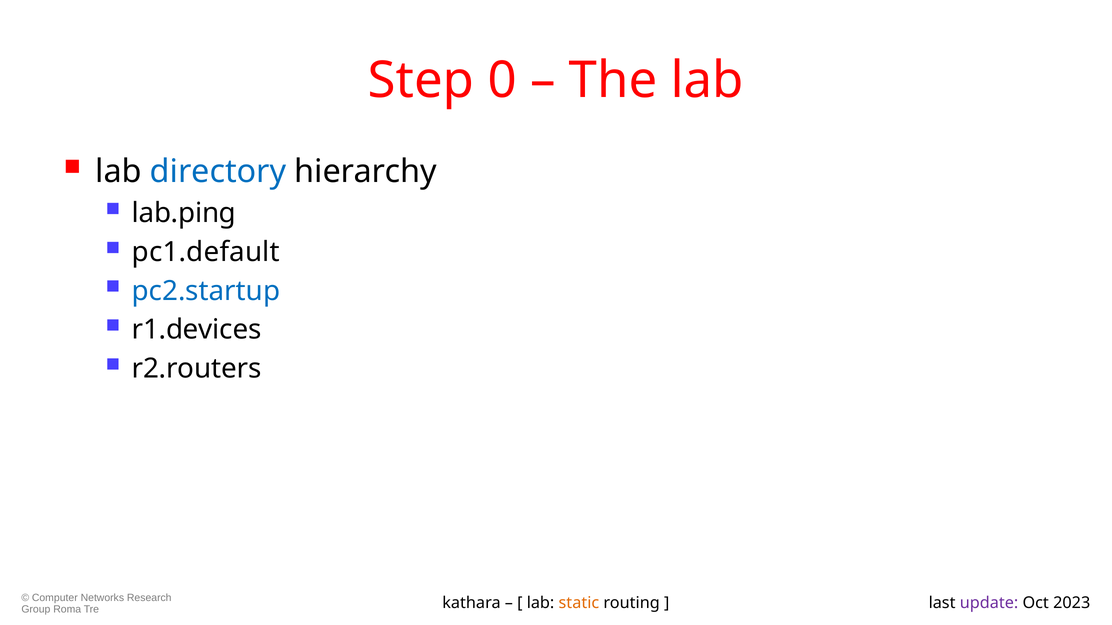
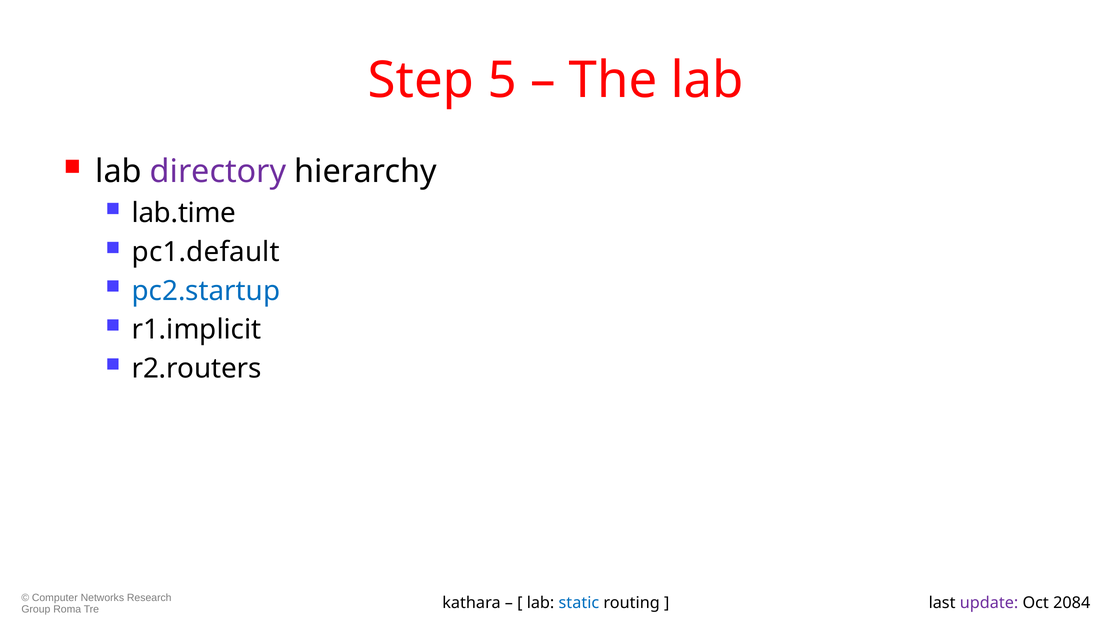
0: 0 -> 5 (502, 81)
directory colour: blue -> purple (218, 172)
lab.ping: lab.ping -> lab.time (184, 213)
r1.devices: r1.devices -> r1.implicit (196, 330)
static colour: orange -> blue (579, 604)
2023: 2023 -> 2084 (1072, 604)
